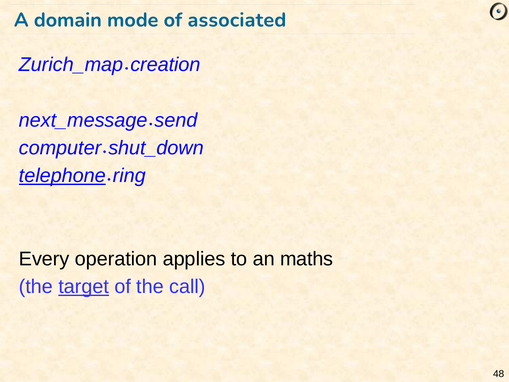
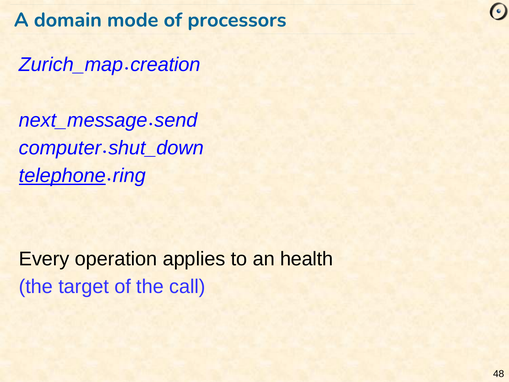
associated: associated -> processors (237, 20)
maths: maths -> health (307, 259)
target underline: present -> none (84, 287)
